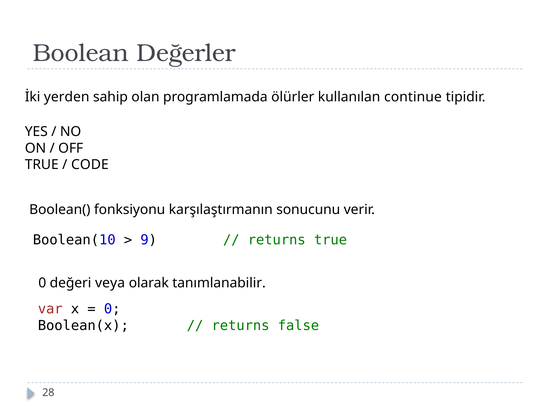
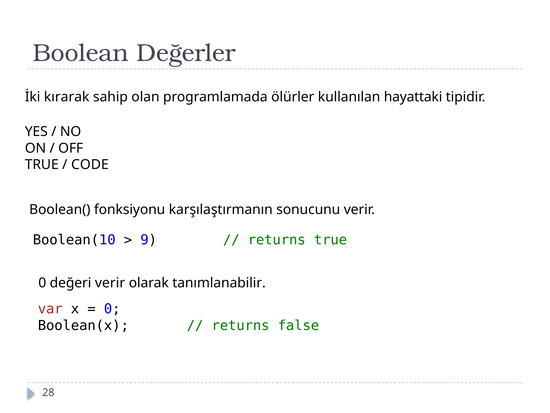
yerden: yerden -> kırarak (67, 97)
continue: continue -> hayattaki (413, 97)
değeri veya: veya -> verir (110, 283)
